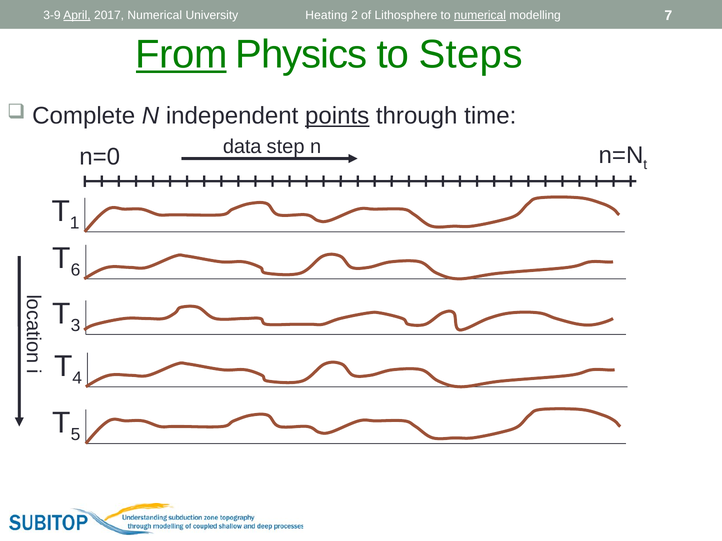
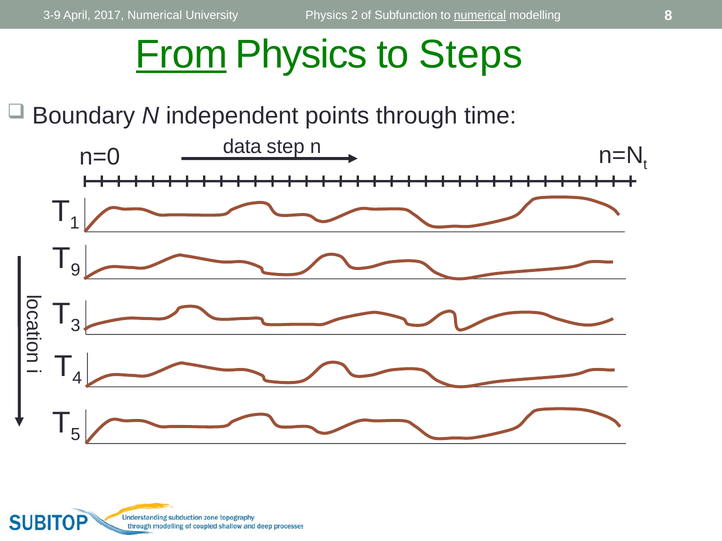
April underline: present -> none (77, 15)
Heating: Heating -> Physics (326, 15)
Lithosphere: Lithosphere -> Subfunction (406, 15)
7: 7 -> 8 (668, 15)
Complete: Complete -> Boundary (84, 116)
points underline: present -> none (337, 116)
6: 6 -> 9 (76, 270)
